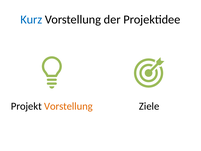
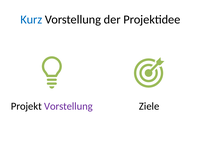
Vorstellung colour: orange -> purple (68, 106)
